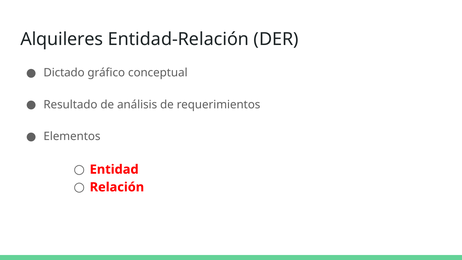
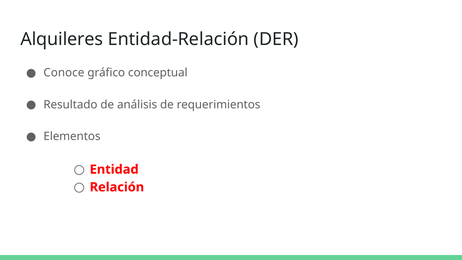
Dictado: Dictado -> Conoce (64, 73)
